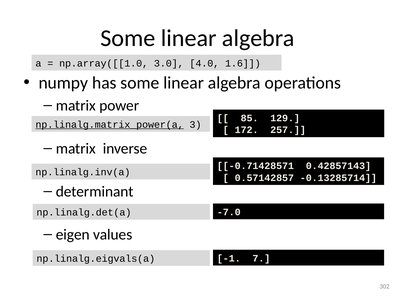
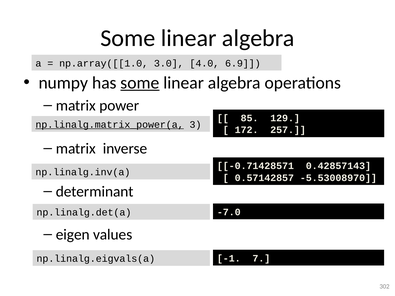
1.6: 1.6 -> 6.9 (243, 63)
some underline: none -> present (140, 83)
-0.13285714: -0.13285714 -> -5.53008970 (338, 178)
